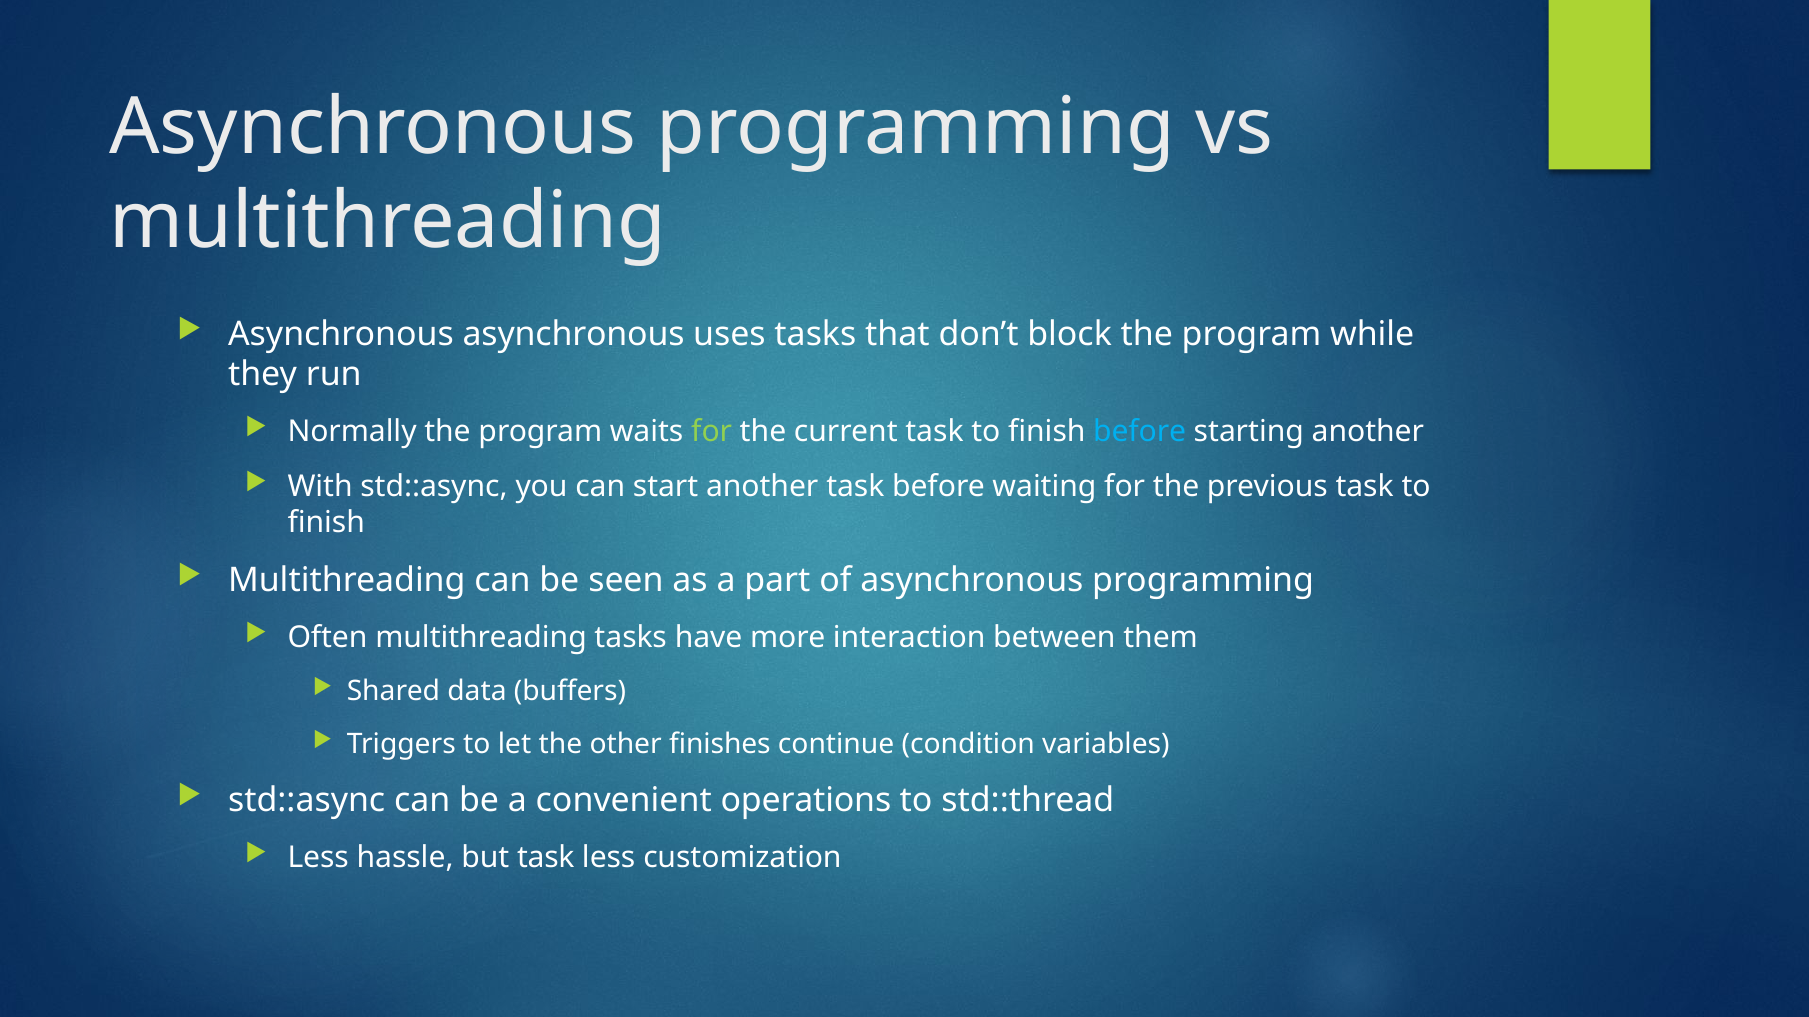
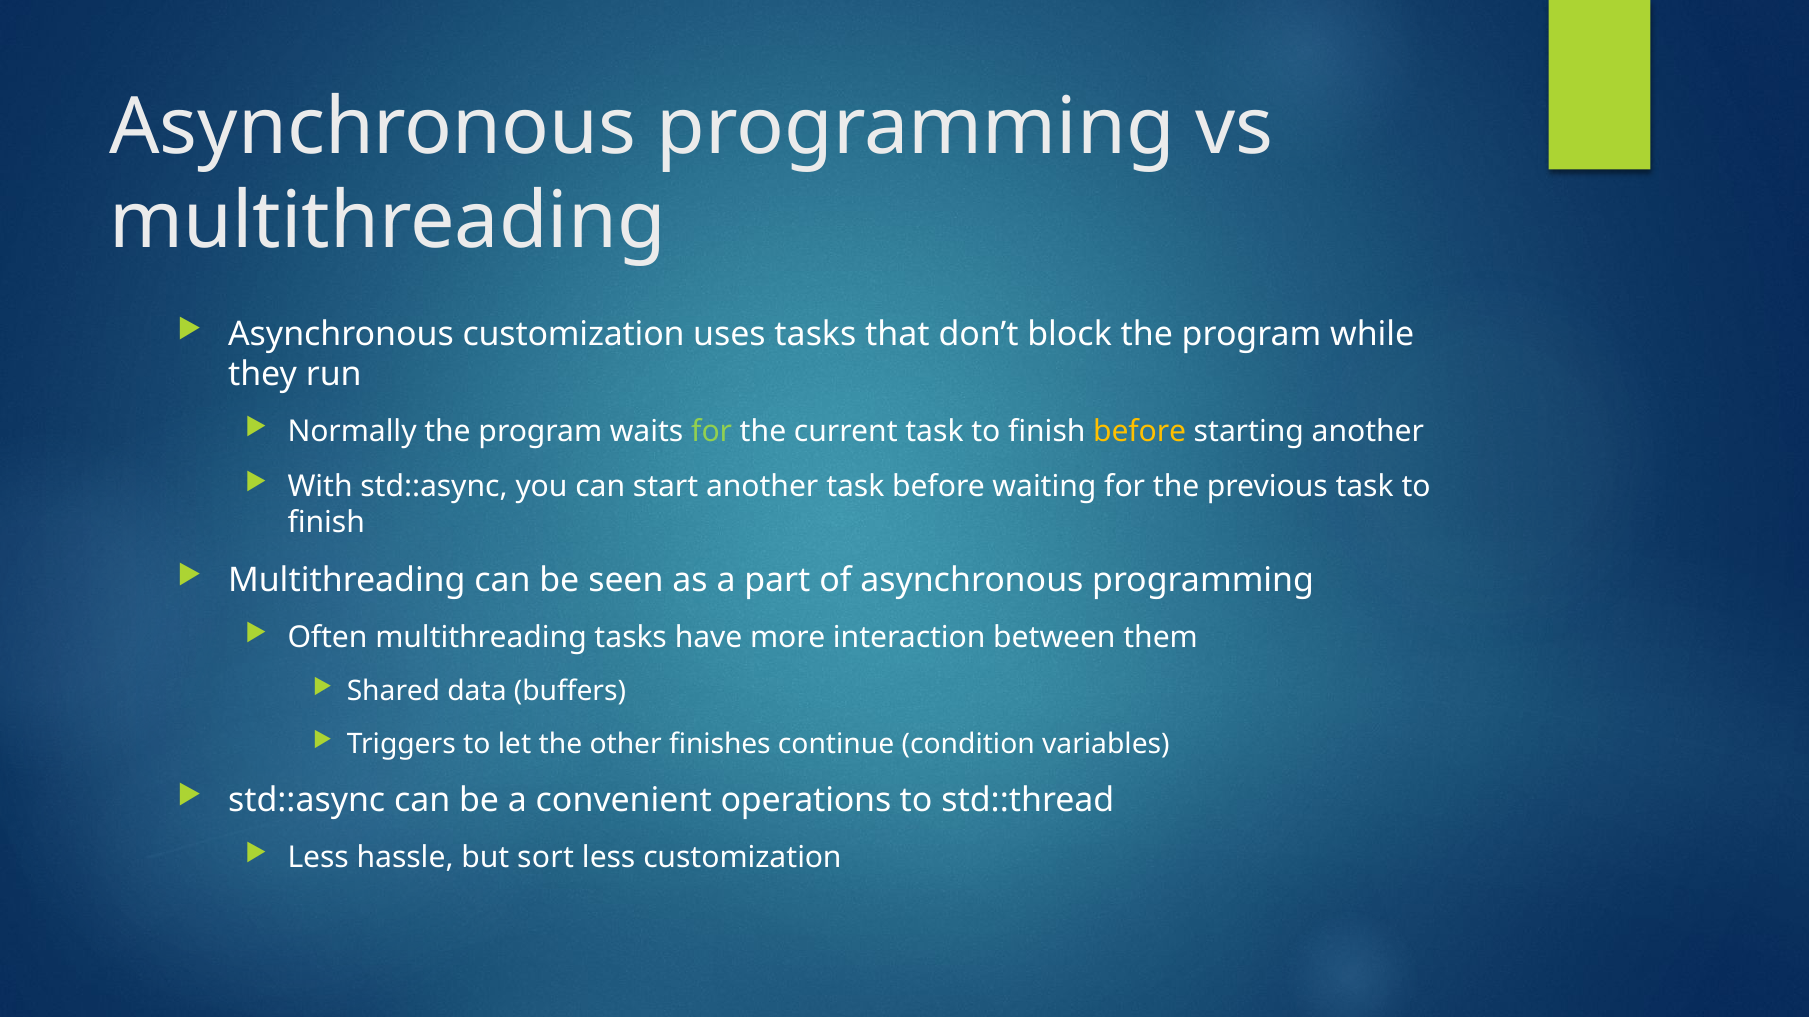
Asynchronous asynchronous: asynchronous -> customization (574, 334)
before colour: light blue -> yellow (1140, 432)
but task: task -> sort (546, 858)
